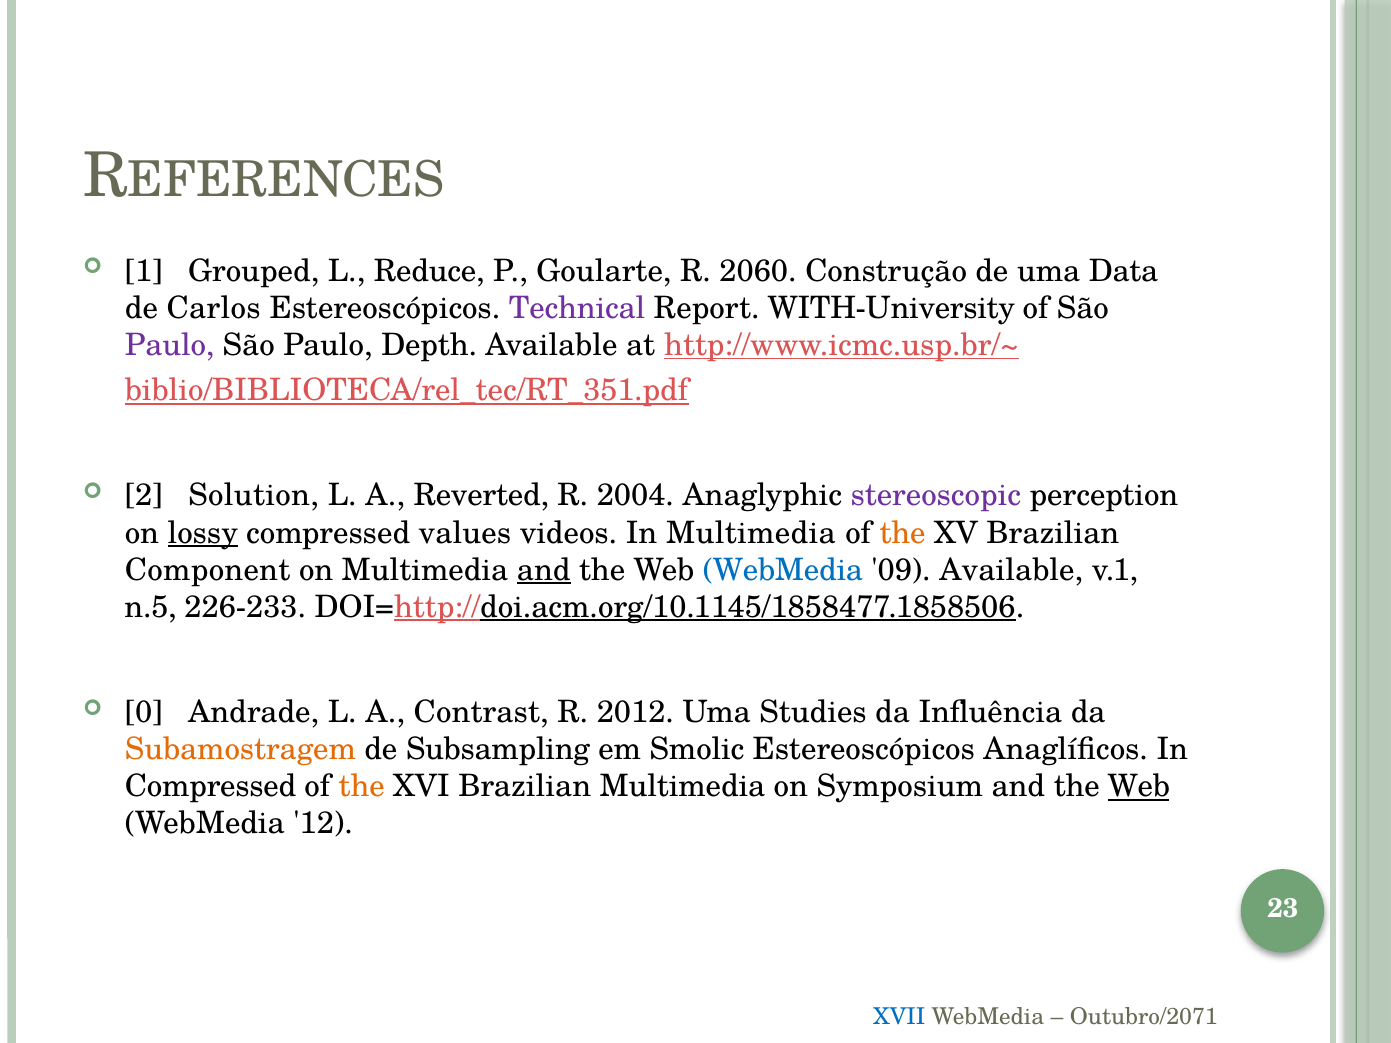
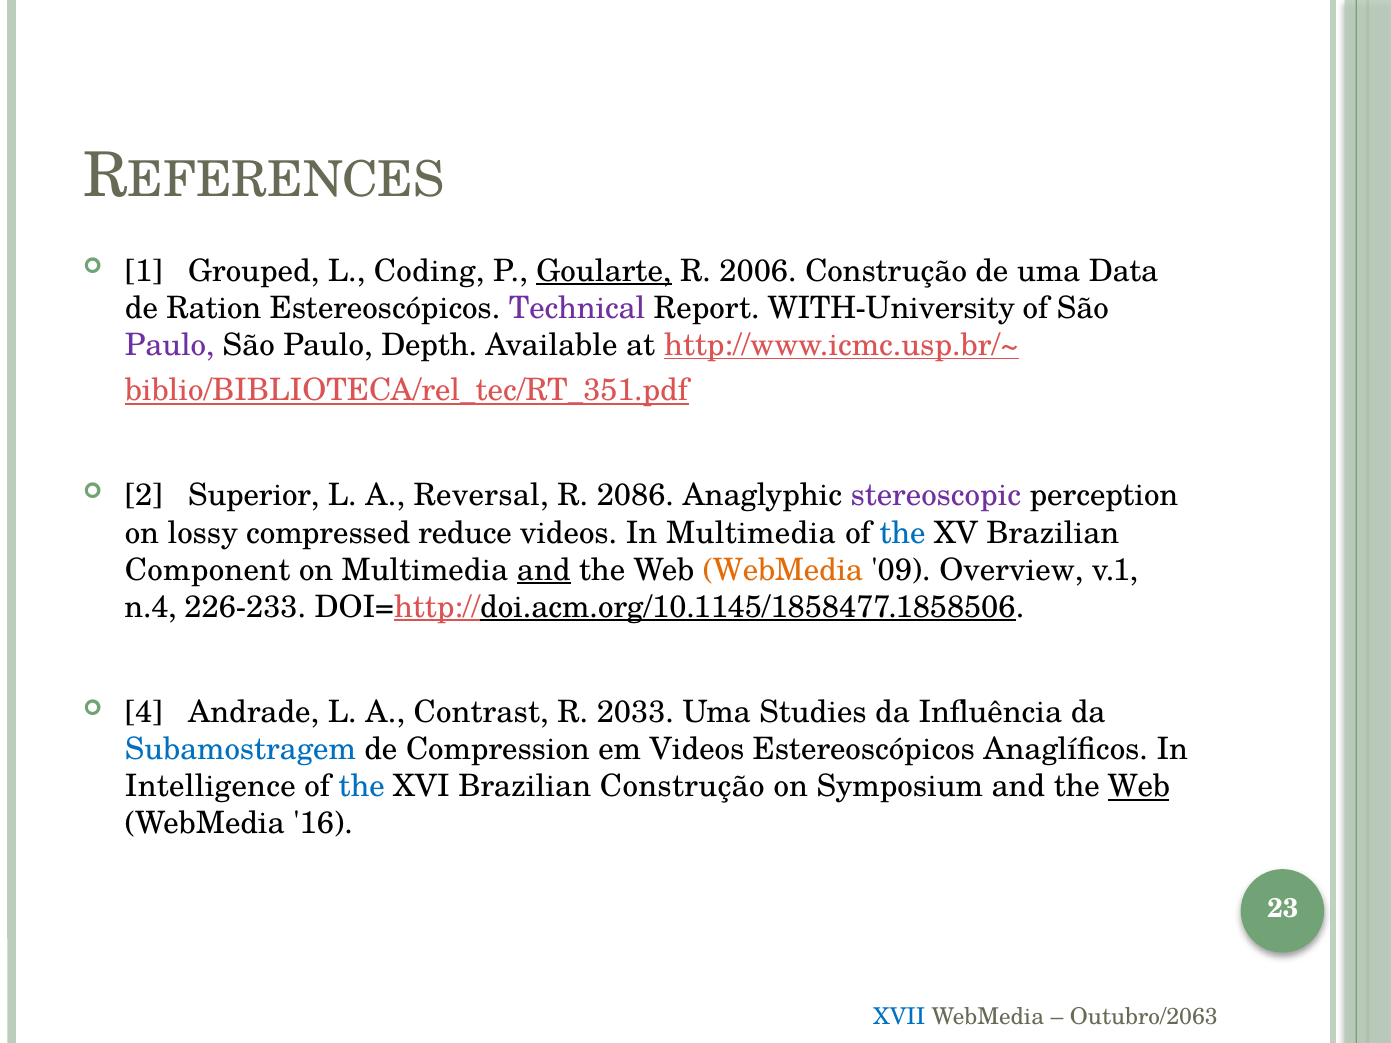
Reduce: Reduce -> Coding (429, 271)
Goularte underline: none -> present (604, 271)
2060: 2060 -> 2006 (758, 271)
Carlos: Carlos -> Ration (214, 308)
Solution: Solution -> Superior (254, 496)
Reverted: Reverted -> Reversal (481, 496)
2004: 2004 -> 2086 (635, 496)
lossy underline: present -> none (203, 533)
values: values -> reduce (465, 533)
the colour: orange -> blue (903, 533)
WebMedia colour: blue -> orange (783, 570)
09 Available: Available -> Overview (1011, 570)
n.5: n.5 -> n.4 (151, 607)
0: 0 -> 4 (144, 713)
2012: 2012 -> 2033 (635, 713)
Subamostragem colour: orange -> blue (241, 750)
Subsampling: Subsampling -> Compression (498, 750)
em Smolic: Smolic -> Videos (697, 750)
Compressed: Compressed -> Intelligence (210, 787)
the colour: orange -> blue (362, 787)
Brazilian Multimedia: Multimedia -> Construção (682, 787)
12: 12 -> 16 (323, 824)
Outubro/2071: Outubro/2071 -> Outubro/2063 (1144, 1017)
